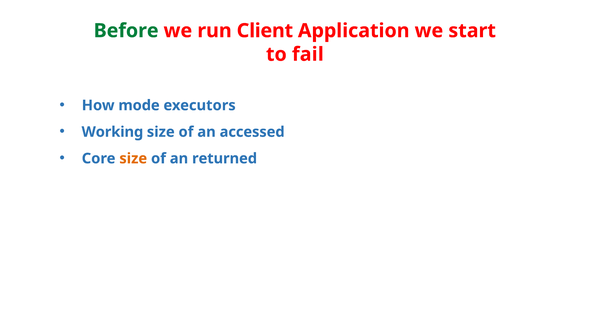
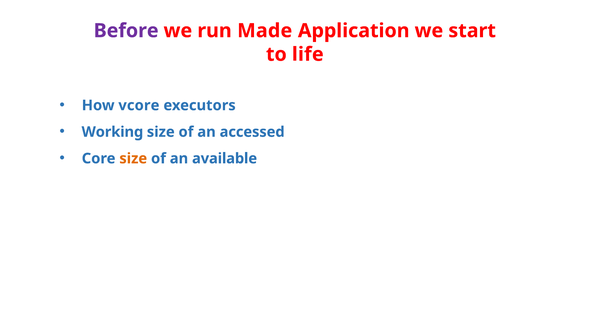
Before colour: green -> purple (126, 31)
Client: Client -> Made (265, 31)
fail: fail -> life (308, 54)
mode: mode -> vcore (139, 105)
returned: returned -> available (225, 158)
